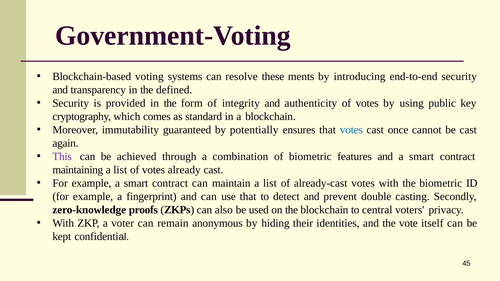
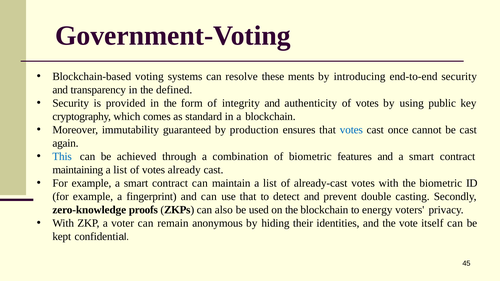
potentially: potentially -> production (254, 130)
This colour: purple -> blue (62, 157)
central: central -> energy (377, 210)
